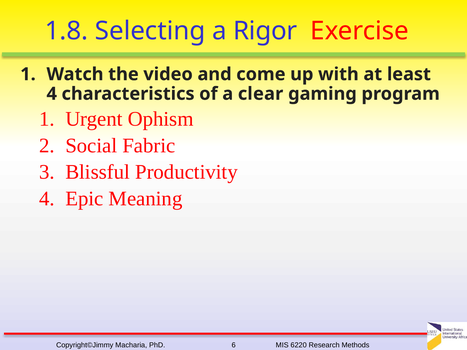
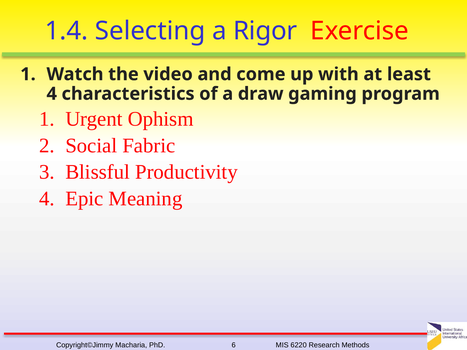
1.8: 1.8 -> 1.4 (66, 31)
clear: clear -> draw (261, 94)
